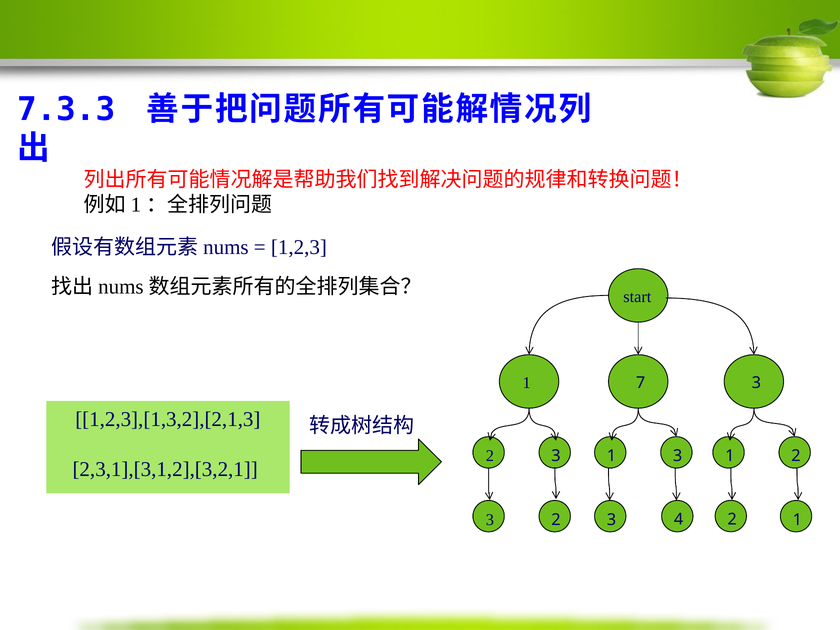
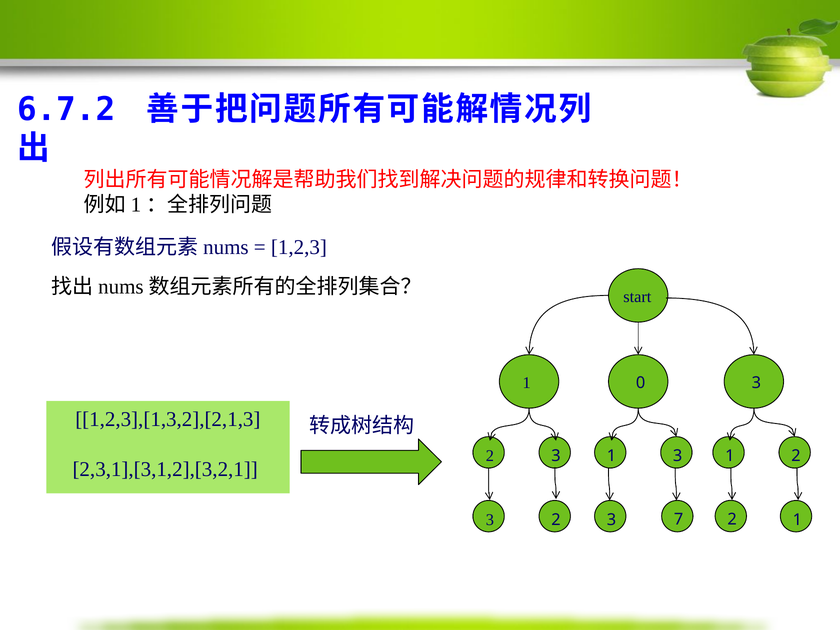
7.3.3: 7.3.3 -> 6.7.2 (66, 109)
7: 7 -> 0 (641, 383)
4: 4 -> 7 (679, 520)
